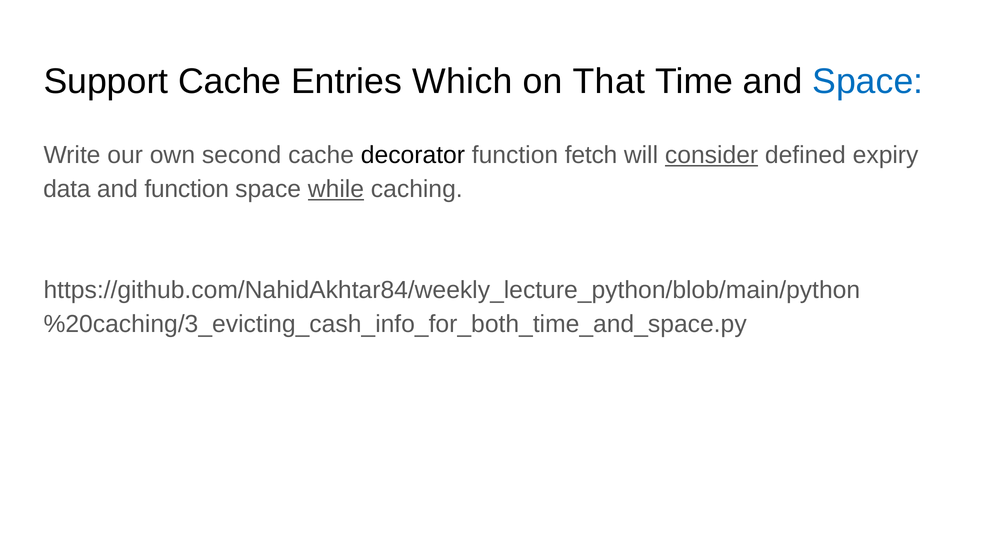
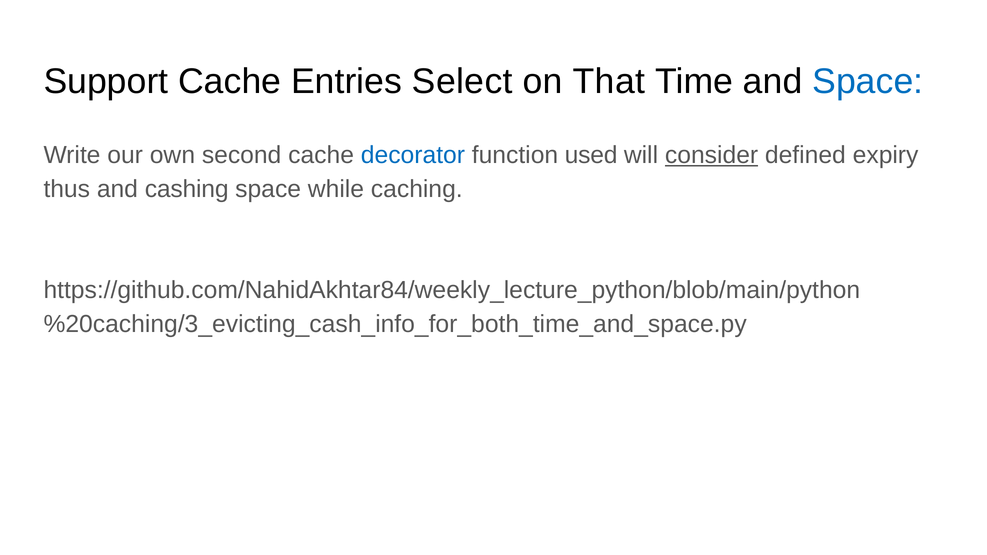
Which: Which -> Select (462, 82)
decorator colour: black -> blue (413, 155)
fetch: fetch -> used (591, 155)
data: data -> thus (67, 189)
and function: function -> cashing (187, 189)
while underline: present -> none (336, 189)
